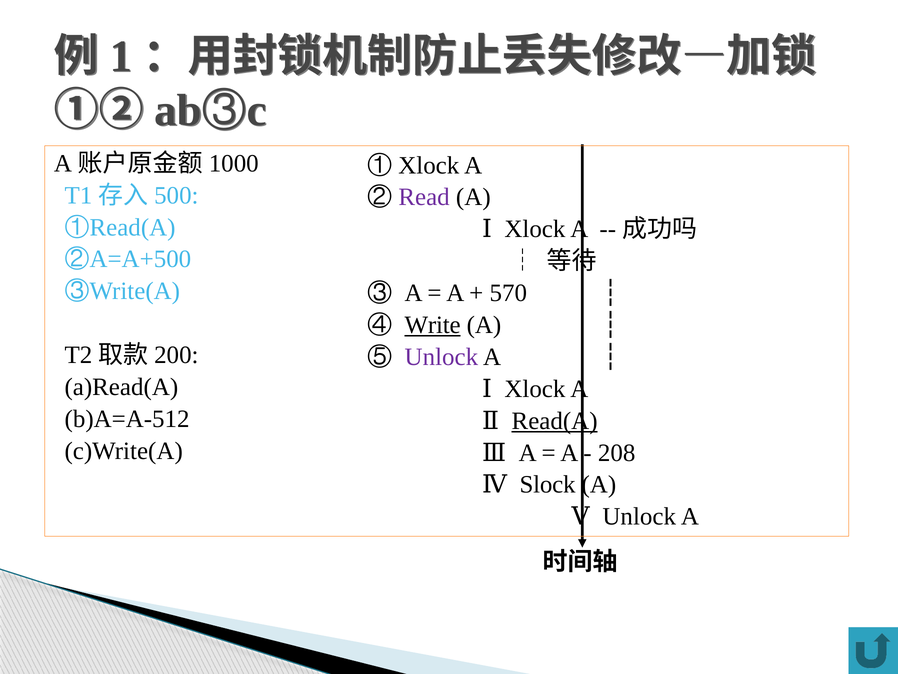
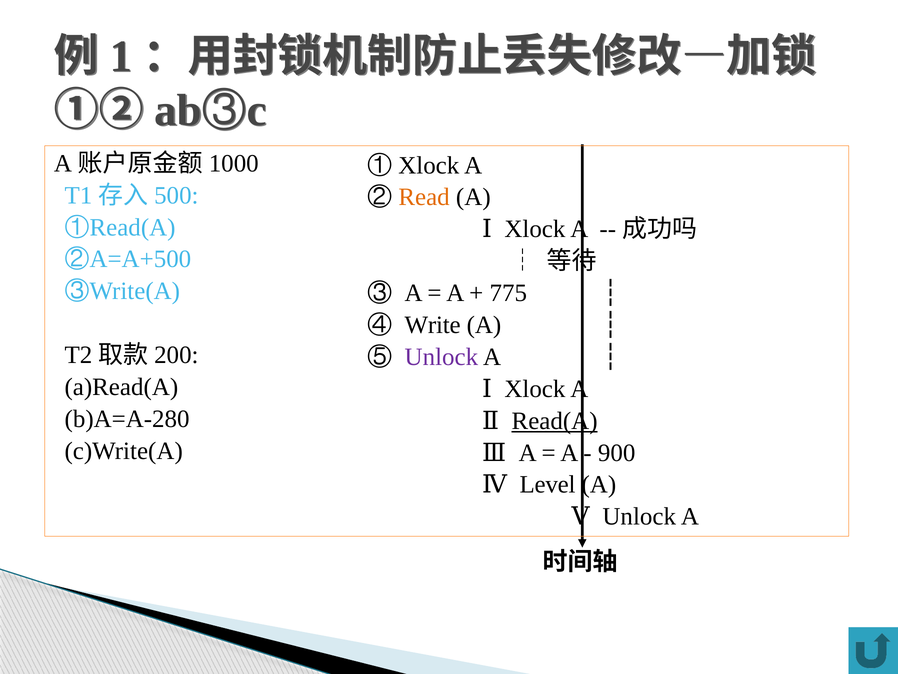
Read colour: purple -> orange (424, 197)
570: 570 -> 775 (508, 293)
Write underline: present -> none (433, 325)
b)A=A-512: b)A=A-512 -> b)A=A-280 (127, 419)
208: 208 -> 900 (617, 452)
Slock: Slock -> Level (548, 484)
